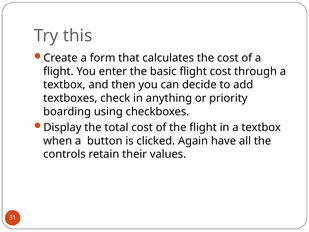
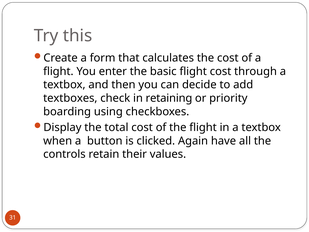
anything: anything -> retaining (169, 98)
